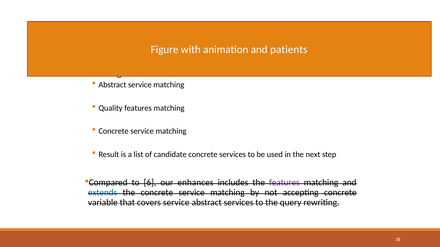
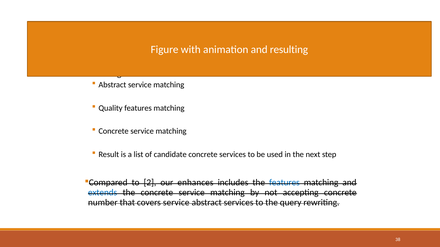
patients: patients -> resulting (289, 50)
6: 6 -> 2 (150, 183)
features colour: purple -> blue (284, 183)
variable: variable -> number (103, 203)
